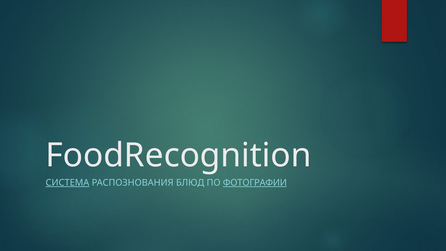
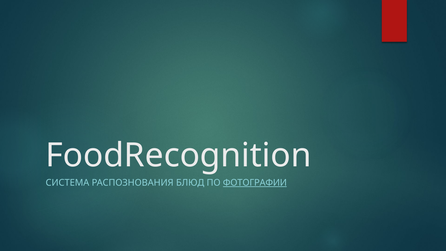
СИСТЕМА underline: present -> none (67, 183)
